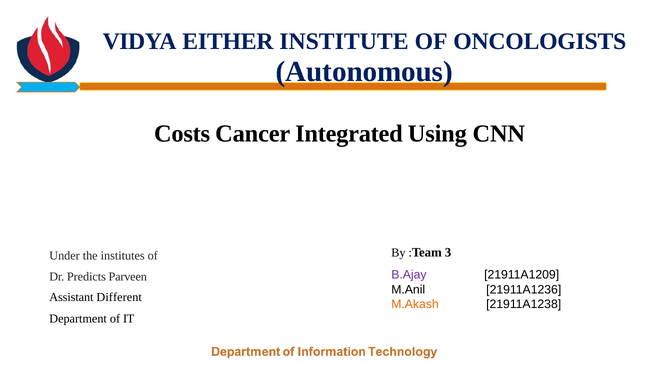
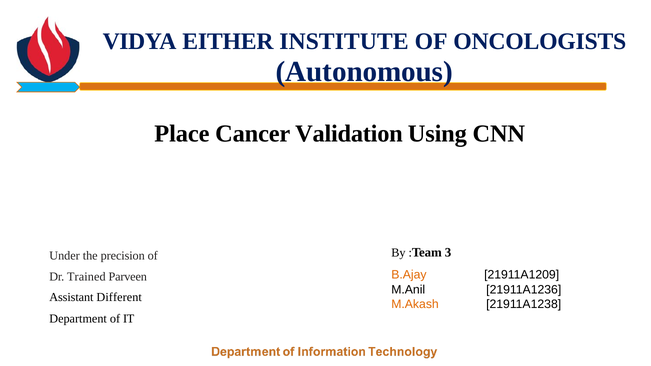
Costs: Costs -> Place (182, 134)
Integrated: Integrated -> Validation (349, 134)
institutes: institutes -> precision (123, 256)
B.Ajay colour: purple -> orange (409, 275)
Predicts: Predicts -> Trained (86, 277)
